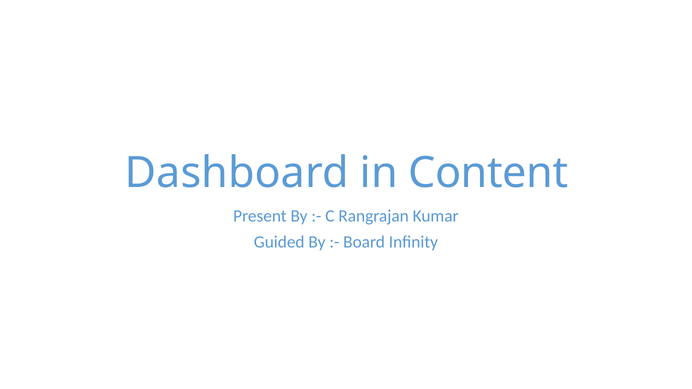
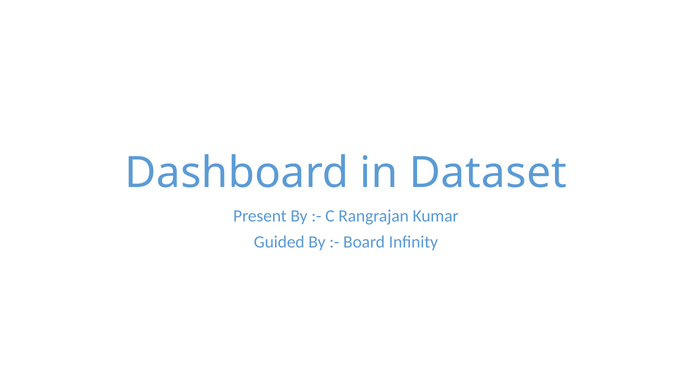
Content: Content -> Dataset (488, 173)
